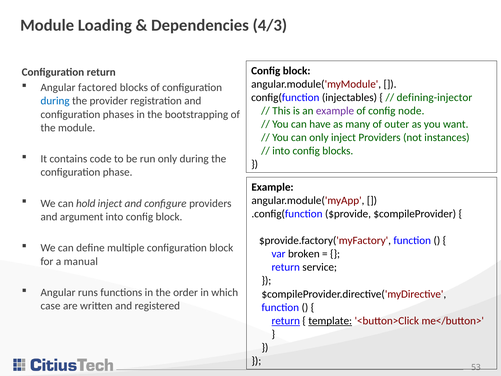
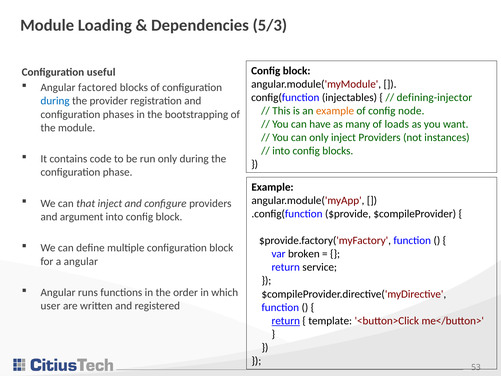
4/3: 4/3 -> 5/3 (270, 25)
Configuration return: return -> useful (101, 72)
example colour: purple -> orange (335, 111)
outer: outer -> loads (397, 124)
hold: hold -> that (86, 203)
a manual: manual -> angular (81, 261)
case: case -> user (50, 306)
template underline: present -> none (330, 321)
